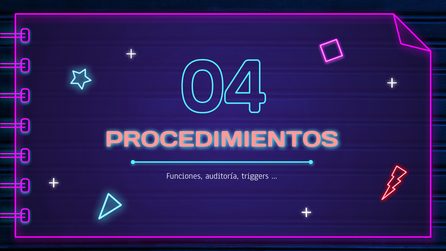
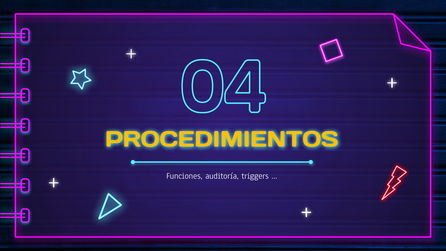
PROCEDIMIENTOS colour: pink -> yellow (222, 140)
